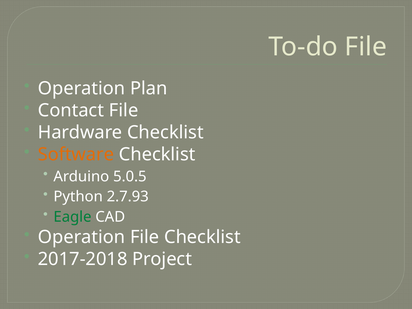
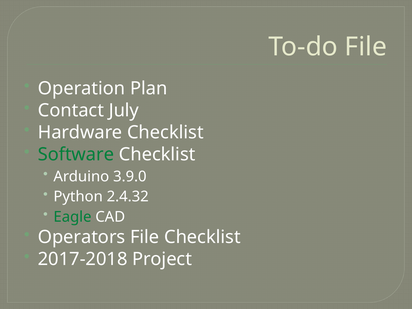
Contact File: File -> July (124, 110)
Software colour: orange -> green (76, 154)
5.0.5: 5.0.5 -> 3.9.0 (130, 176)
2.7.93: 2.7.93 -> 2.4.32 (128, 197)
Operation: Operation -> Operators (82, 237)
